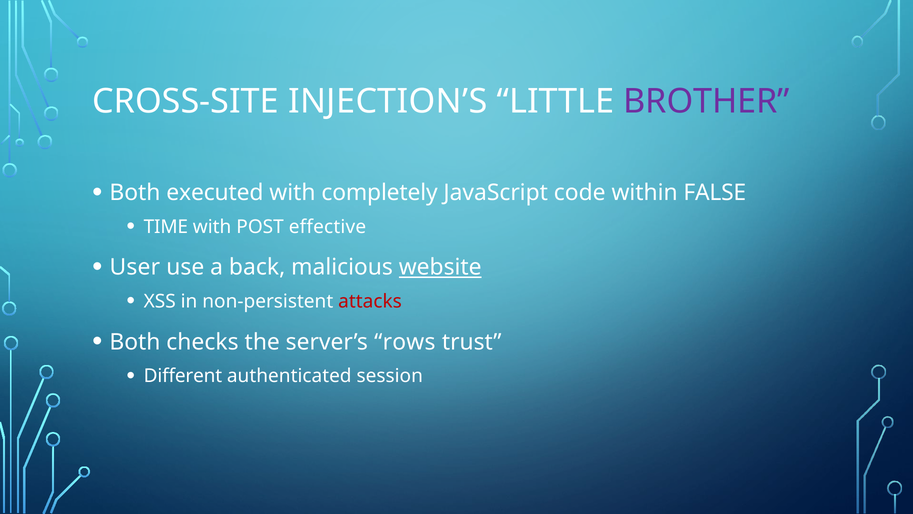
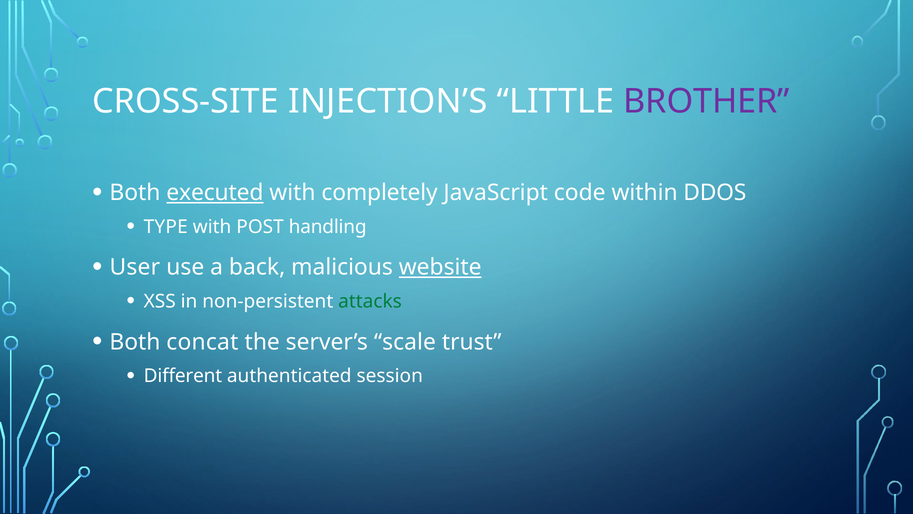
executed underline: none -> present (215, 193)
FALSE: FALSE -> DDOS (715, 193)
TIME: TIME -> TYPE (166, 227)
effective: effective -> handling (328, 227)
attacks colour: red -> green (370, 301)
checks: checks -> concat (202, 342)
rows: rows -> scale (405, 342)
